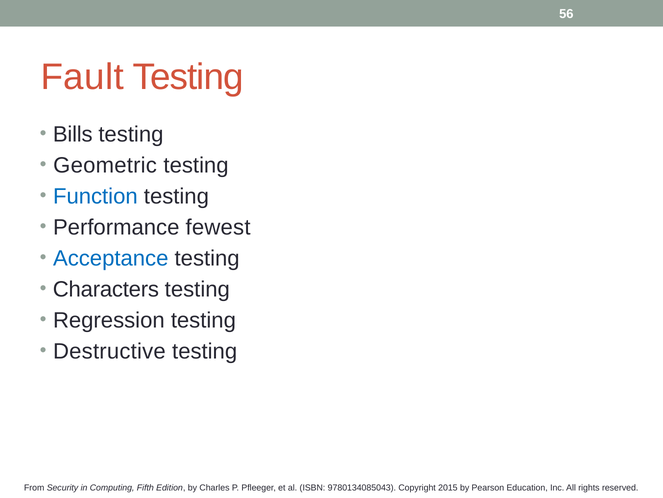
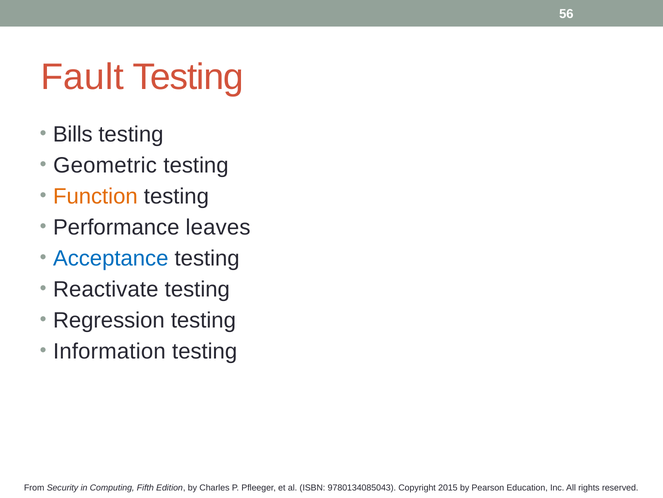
Function colour: blue -> orange (95, 196)
fewest: fewest -> leaves (218, 227)
Characters: Characters -> Reactivate (106, 289)
Destructive: Destructive -> Information (109, 351)
